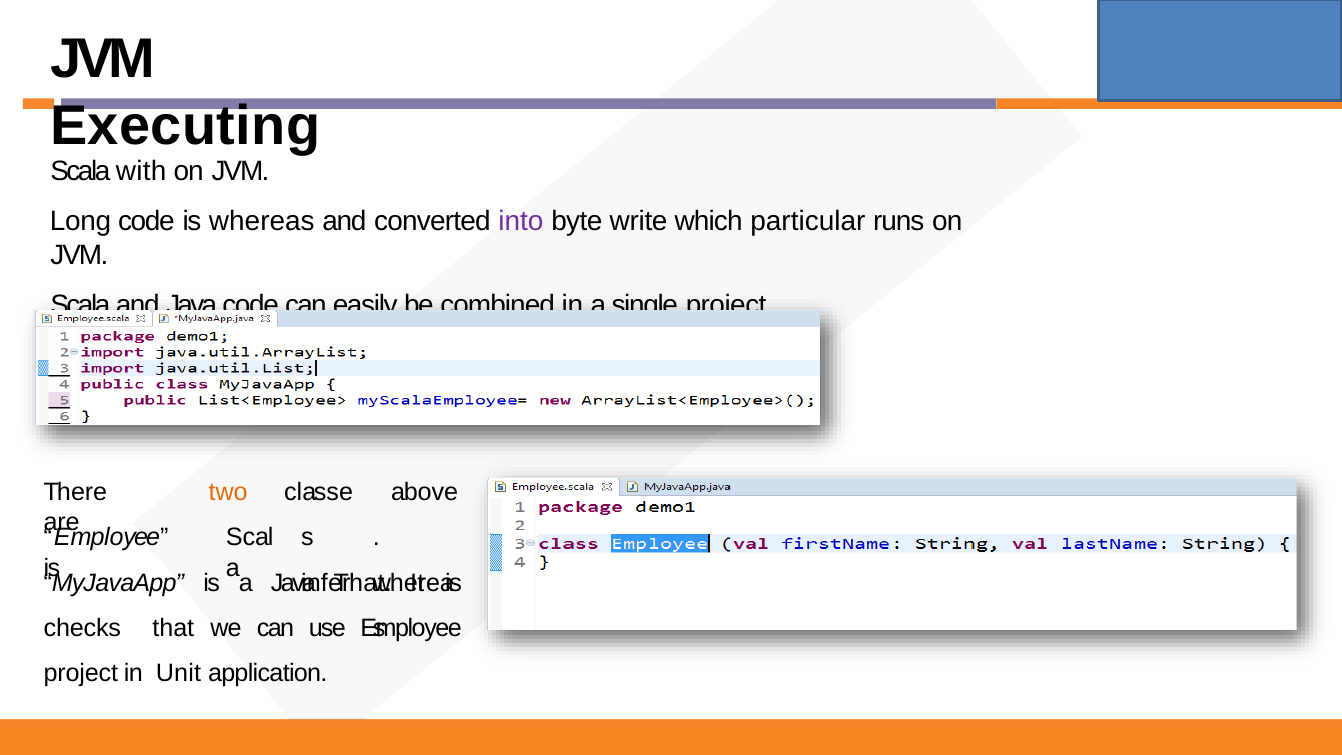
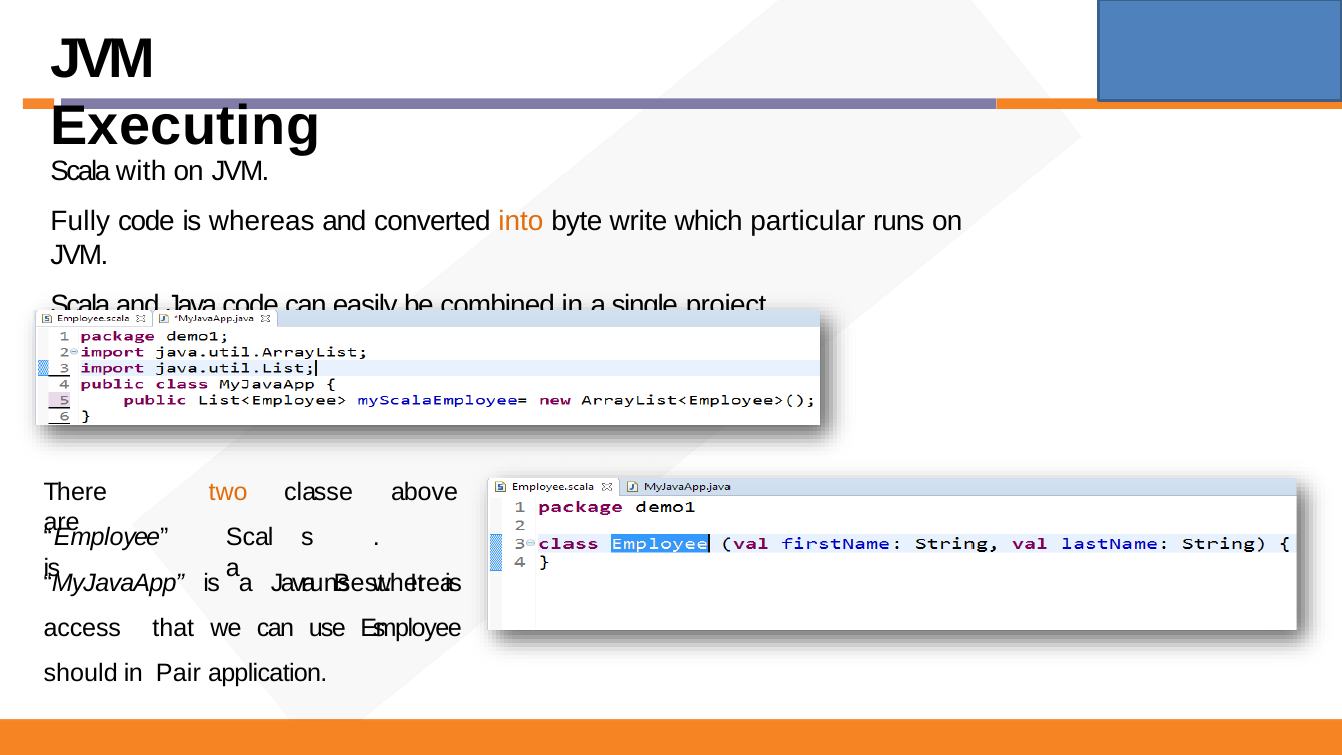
Long: Long -> Fully (80, 221)
into colour: purple -> orange (521, 221)
Java That: That -> Best (363, 583)
infer: infer -> runs (326, 583)
checks: checks -> access (82, 628)
project: project -> should (81, 673)
Unit: Unit -> Pair (178, 673)
